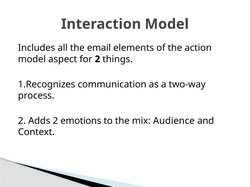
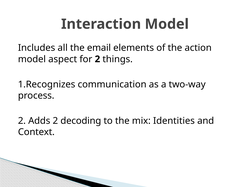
emotions: emotions -> decoding (81, 121)
Audience: Audience -> Identities (174, 121)
